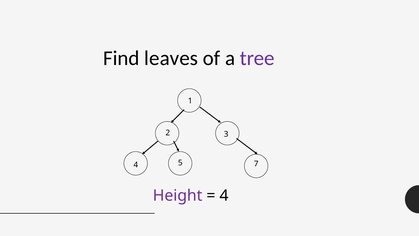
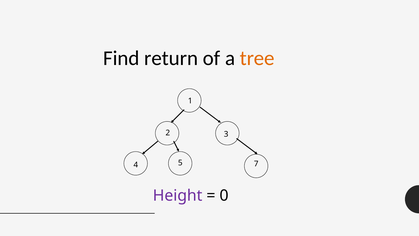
leaves: leaves -> return (171, 58)
tree colour: purple -> orange (257, 58)
4: 4 -> 0 (224, 195)
